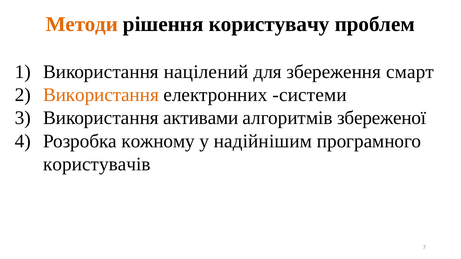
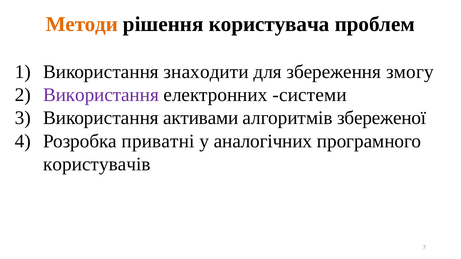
користувачу: користувачу -> користувача (269, 24)
націлений: націлений -> знаходити (206, 72)
смарт: смарт -> змогу (410, 72)
Використання colour: orange -> purple (101, 95)
кожному: кожному -> приватні (158, 141)
надійнішим: надійнішим -> аналогічних (263, 141)
